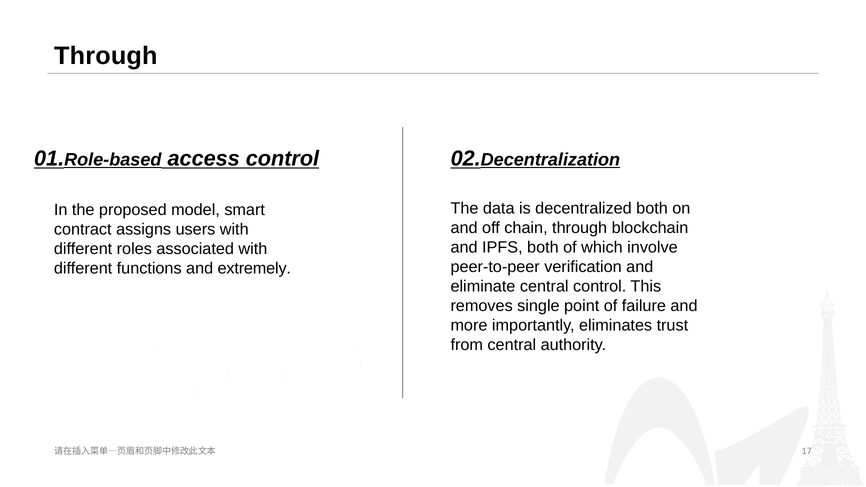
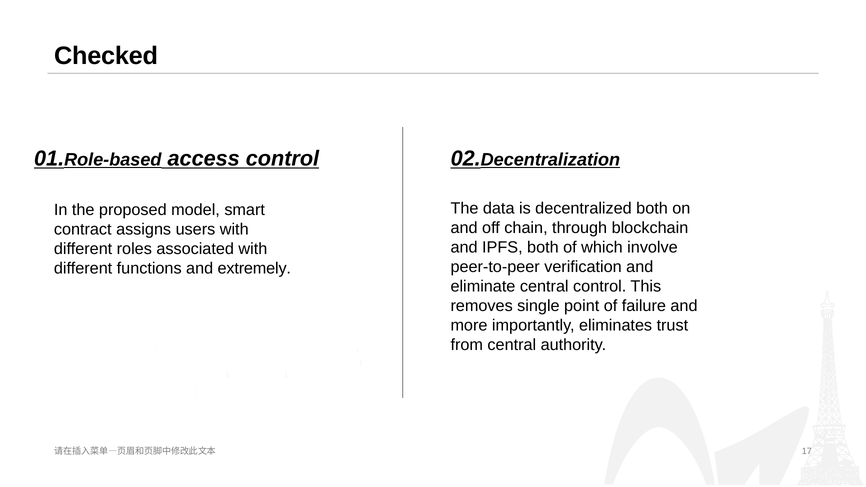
Through: Through -> Checked (106, 56)
